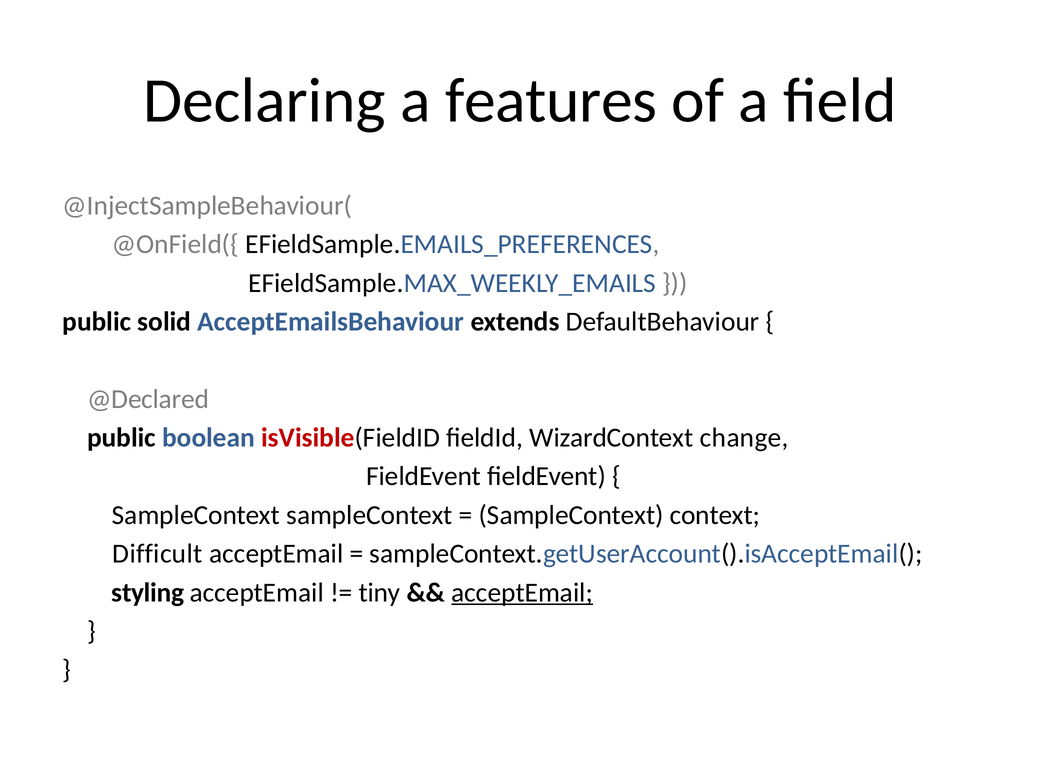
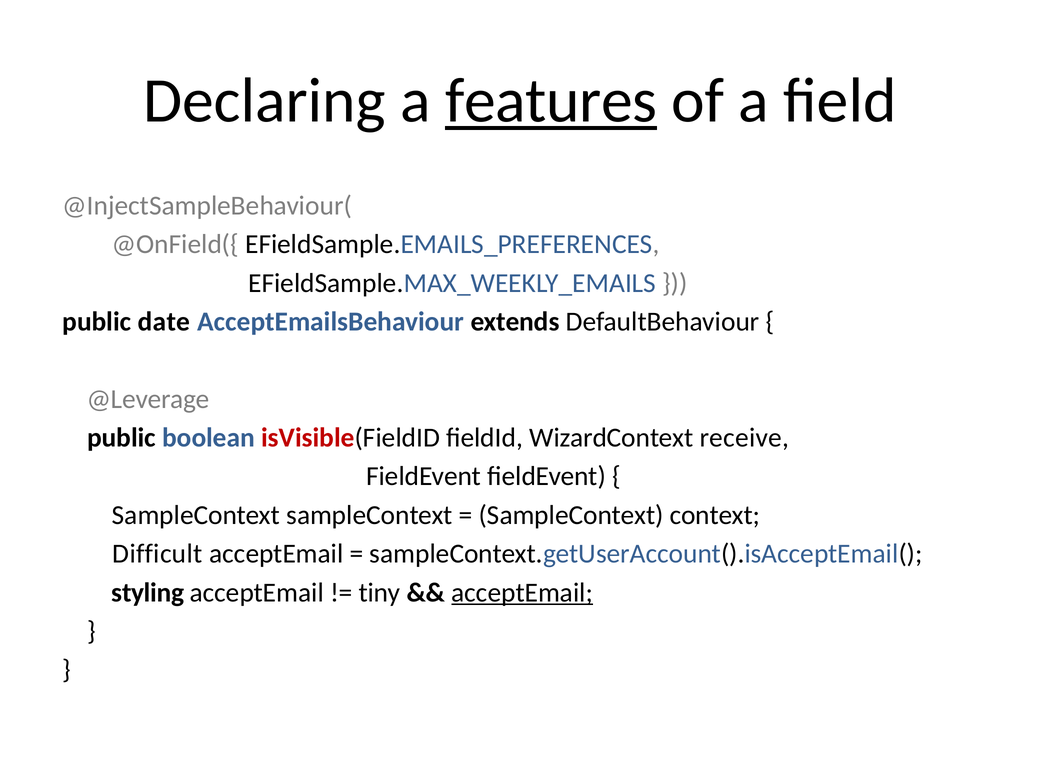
features underline: none -> present (551, 101)
solid: solid -> date (164, 322)
@Declared: @Declared -> @Leverage (148, 399)
change: change -> receive (744, 438)
